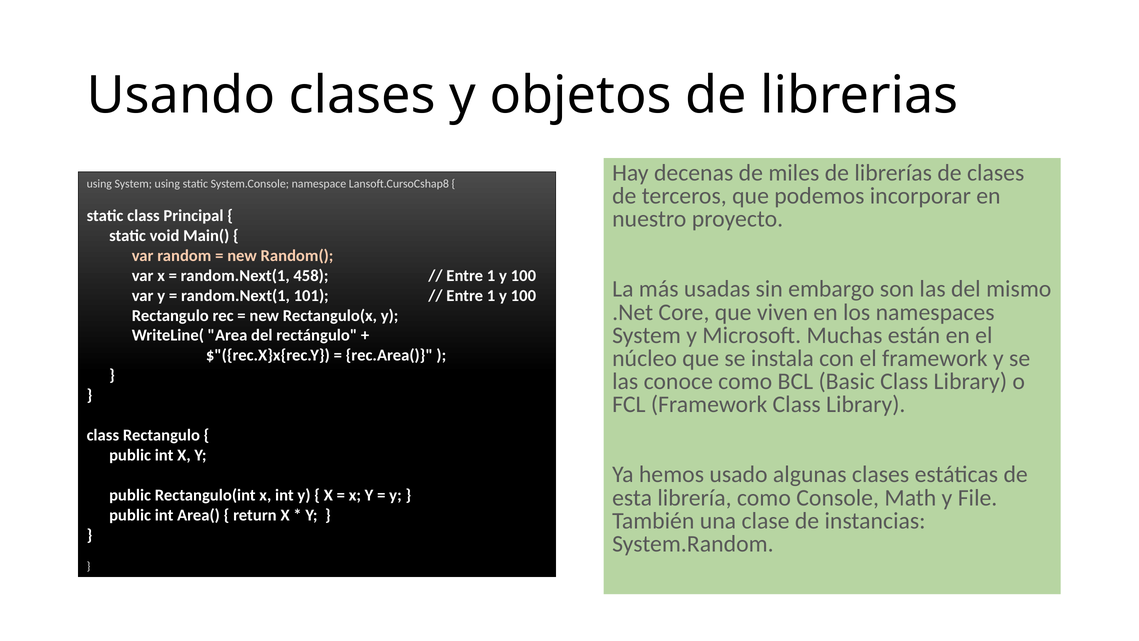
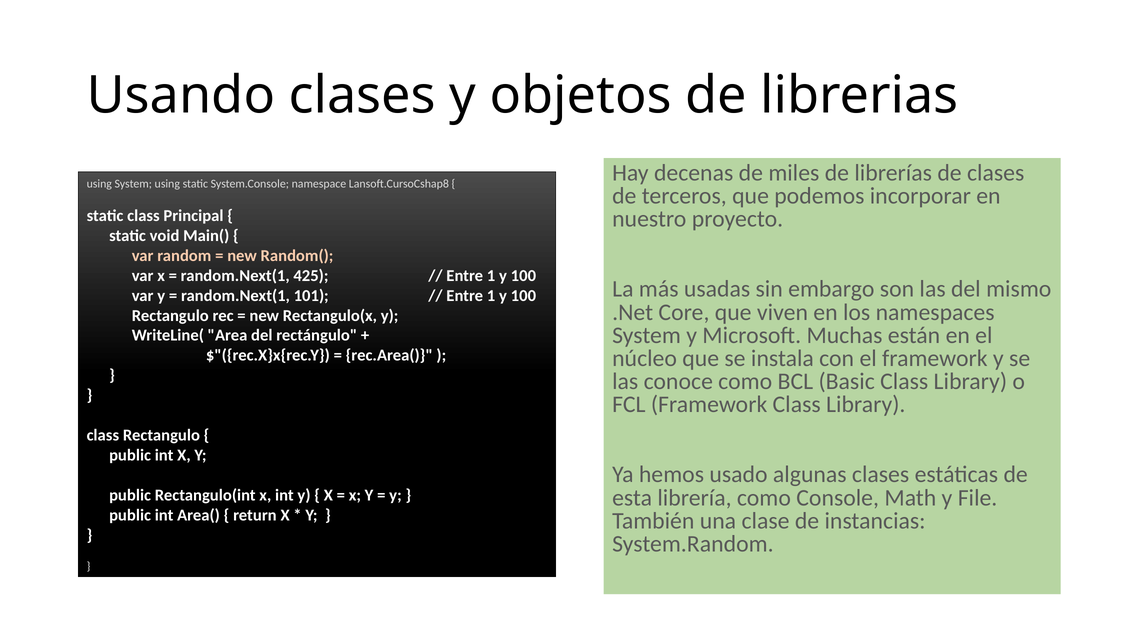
458: 458 -> 425 (311, 276)
